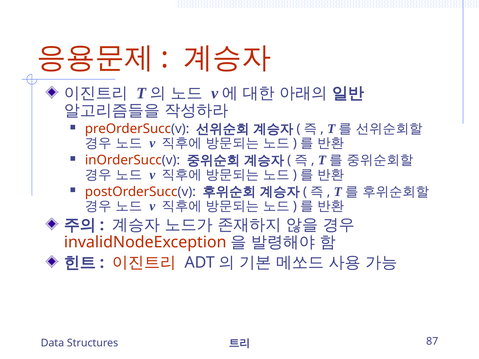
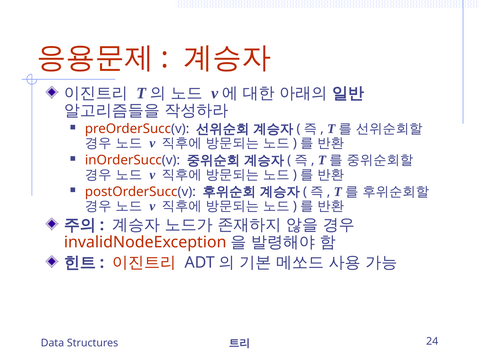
87: 87 -> 24 (432, 342)
